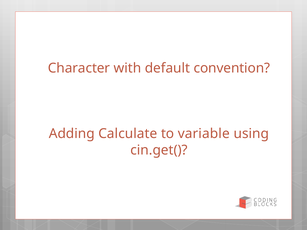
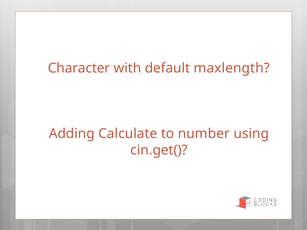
convention: convention -> maxlength (232, 68)
variable: variable -> number (204, 134)
